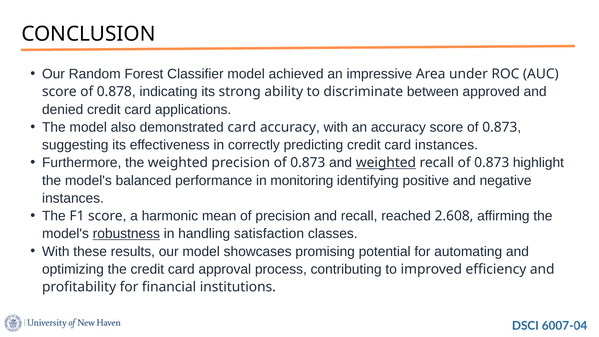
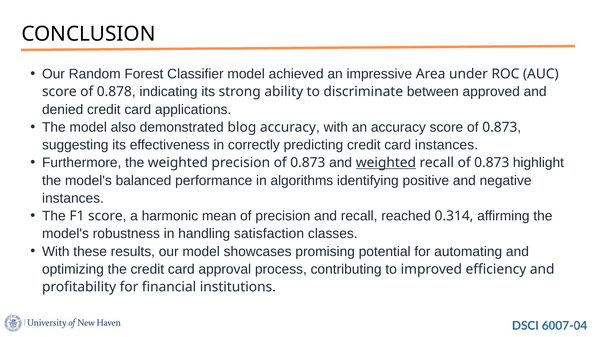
demonstrated card: card -> blog (242, 127)
monitoring: monitoring -> algorithms (302, 180)
2.608: 2.608 -> 0.314 (454, 216)
robustness underline: present -> none (126, 234)
